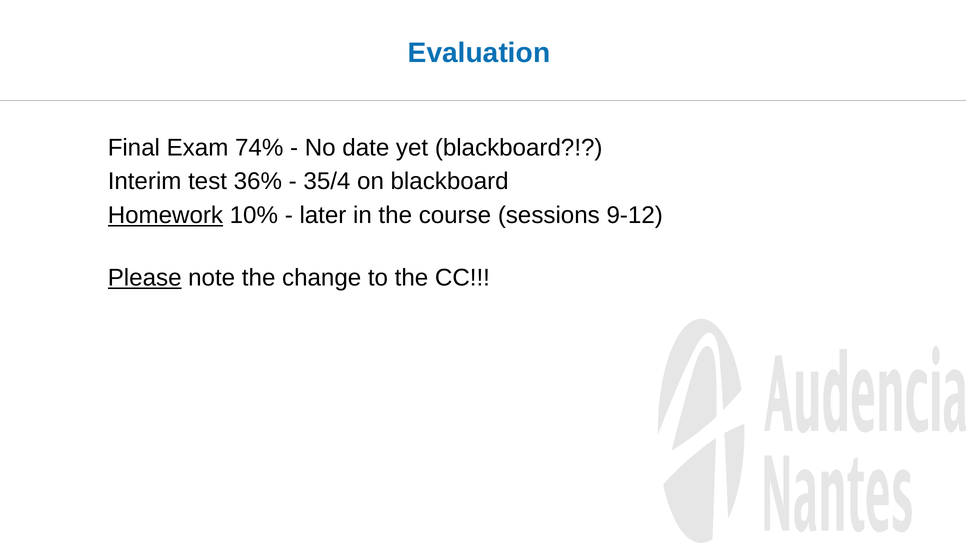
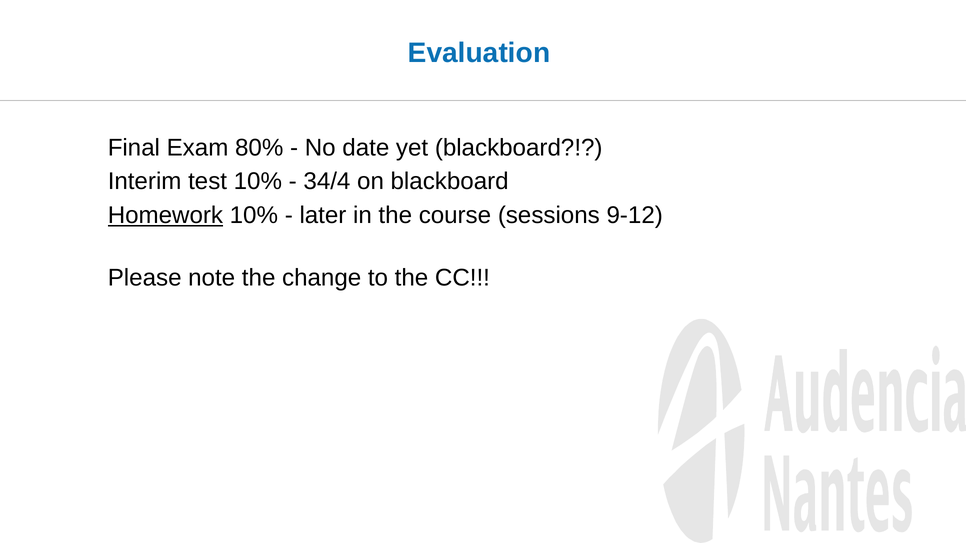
74%: 74% -> 80% (259, 148)
test 36%: 36% -> 10% (258, 182)
35/4: 35/4 -> 34/4 (327, 182)
Please underline: present -> none (145, 278)
